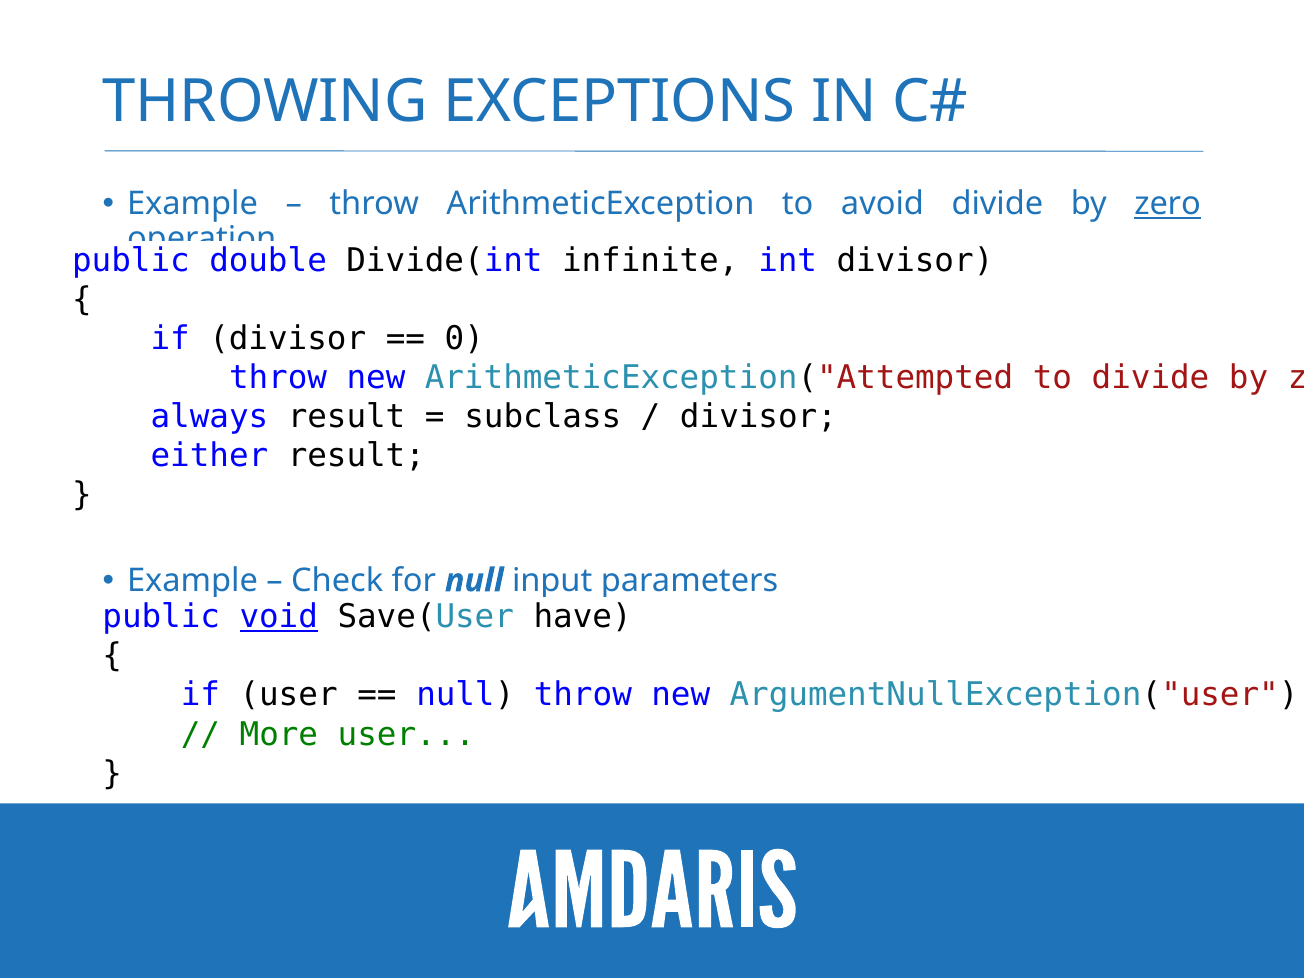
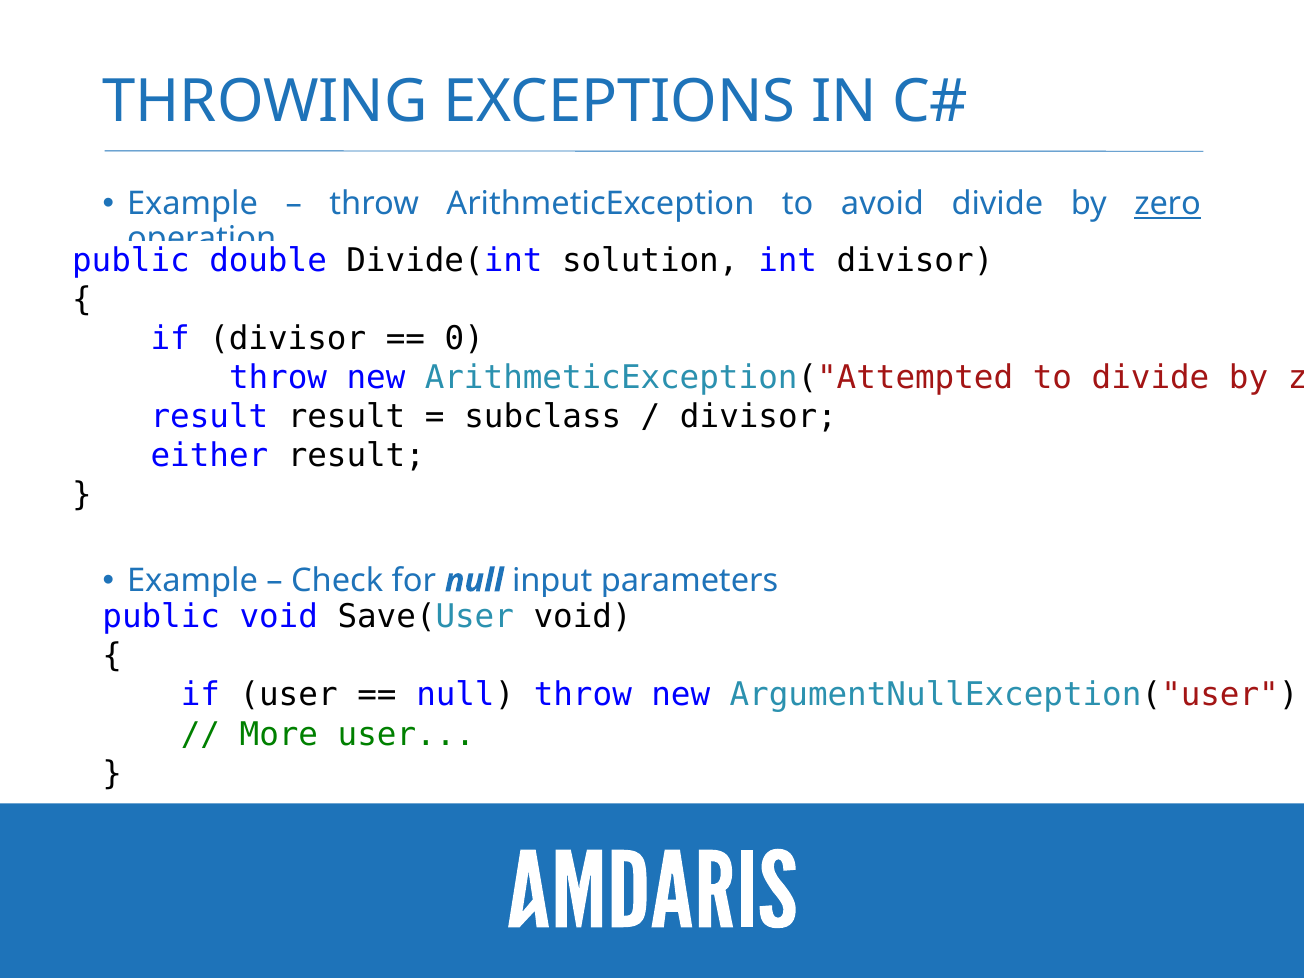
infinite: infinite -> solution (650, 260)
always: always -> result (209, 417)
void underline: present -> none (279, 617)
Save(User have: have -> void (583, 617)
